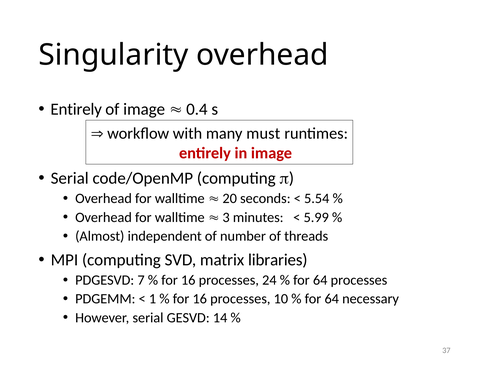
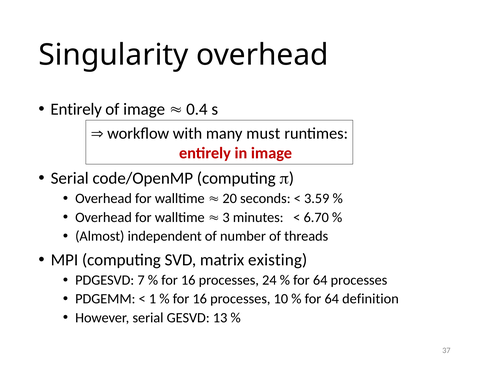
5.54: 5.54 -> 3.59 (317, 198)
5.99: 5.99 -> 6.70 (316, 217)
libraries: libraries -> existing (278, 260)
necessary: necessary -> definition (370, 299)
14: 14 -> 13 (220, 318)
